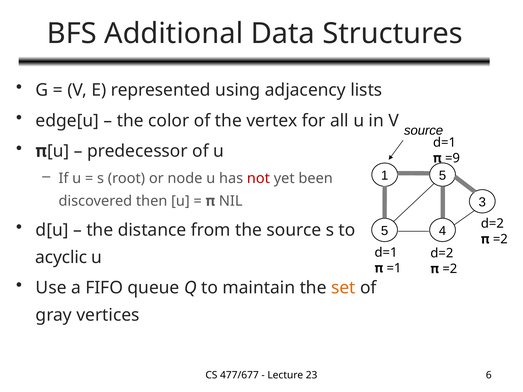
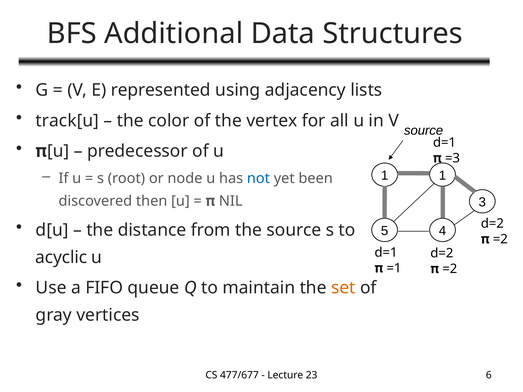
edge[u: edge[u -> track[u (67, 121)
=9: =9 -> =3 (453, 158)
1 5: 5 -> 1 (443, 176)
not colour: red -> blue (258, 178)
